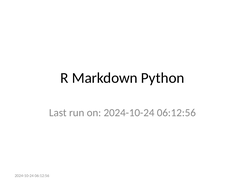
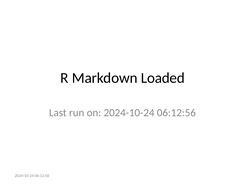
Python: Python -> Loaded (163, 78)
